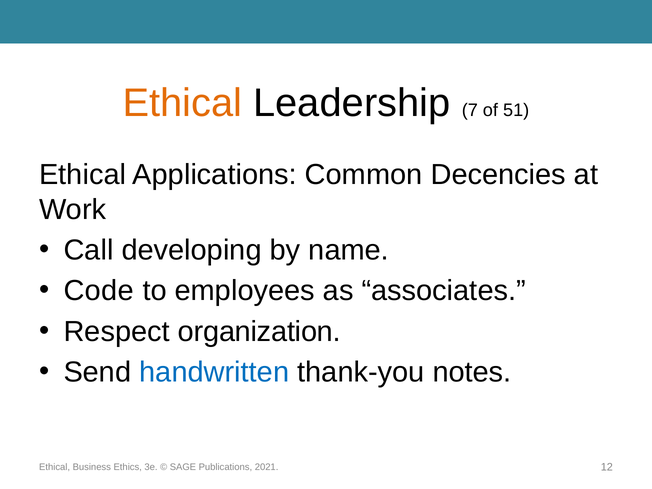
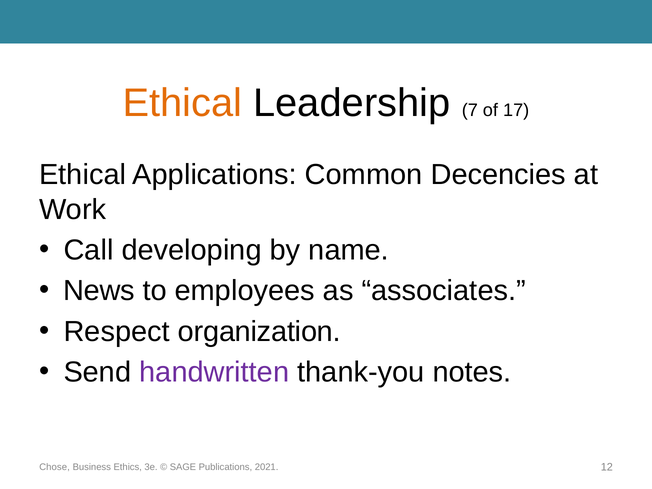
51: 51 -> 17 (516, 110)
Code: Code -> News (99, 291)
handwritten colour: blue -> purple (214, 372)
Ethical: Ethical -> Chose (55, 467)
